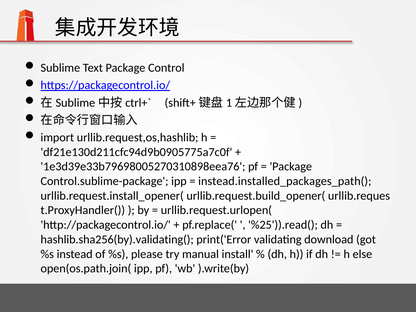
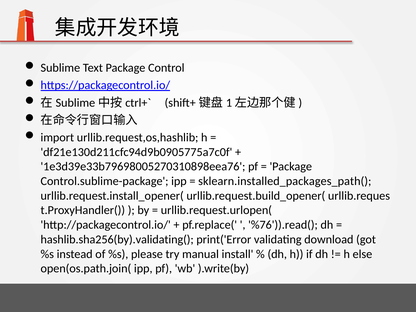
instead.installed_packages_path(: instead.installed_packages_path( -> sklearn.installed_packages_path( (285, 181)
%25')).read(: %25')).read( -> %76')).read( (283, 225)
